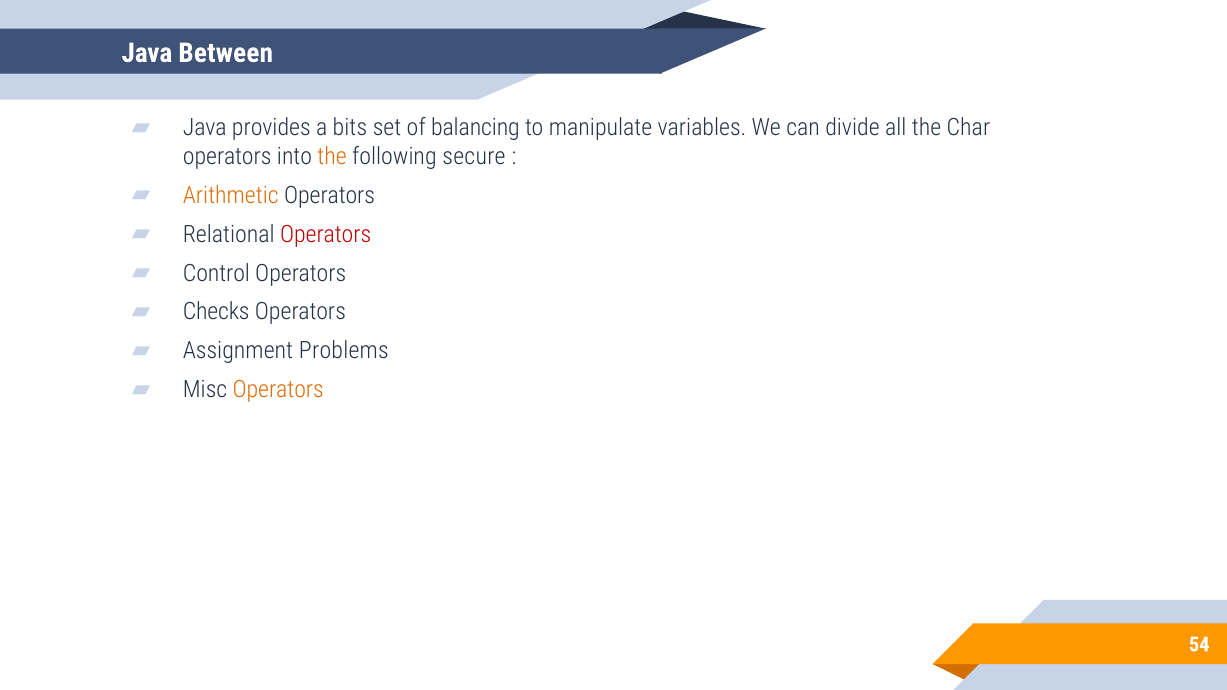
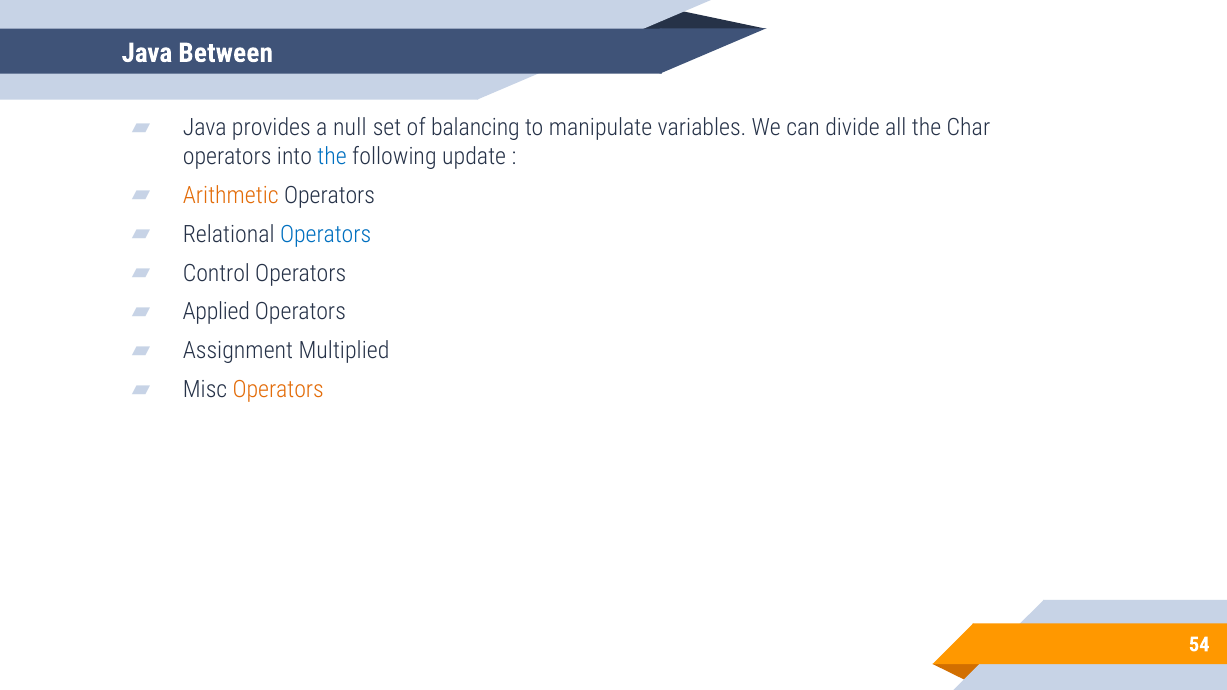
bits: bits -> null (350, 128)
the colour: orange -> blue (332, 157)
secure: secure -> update (474, 157)
Operators colour: red -> blue (326, 234)
Checks: Checks -> Applied (216, 312)
Problems: Problems -> Multiplied (344, 351)
